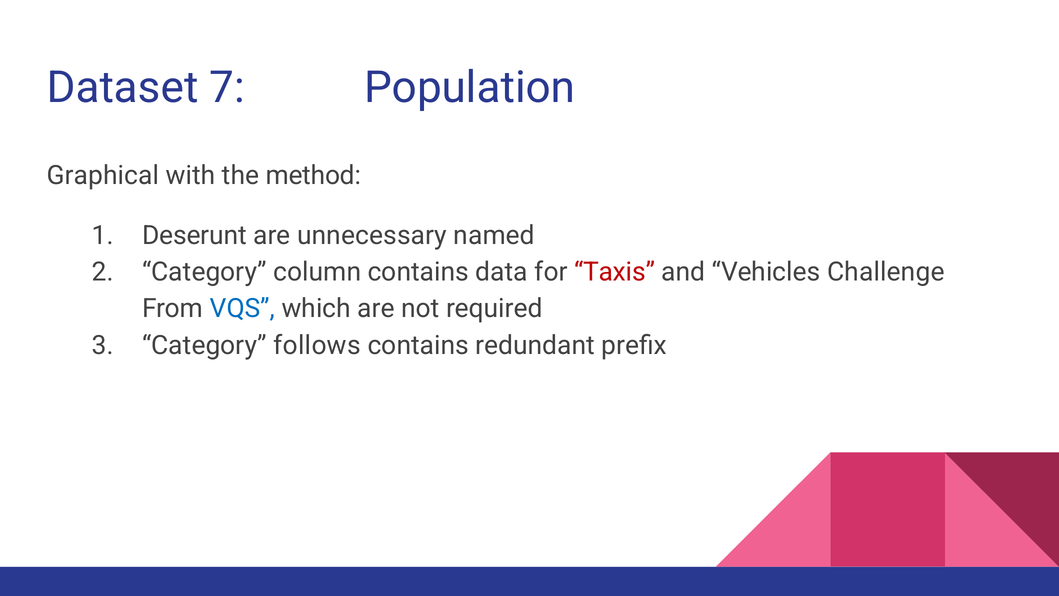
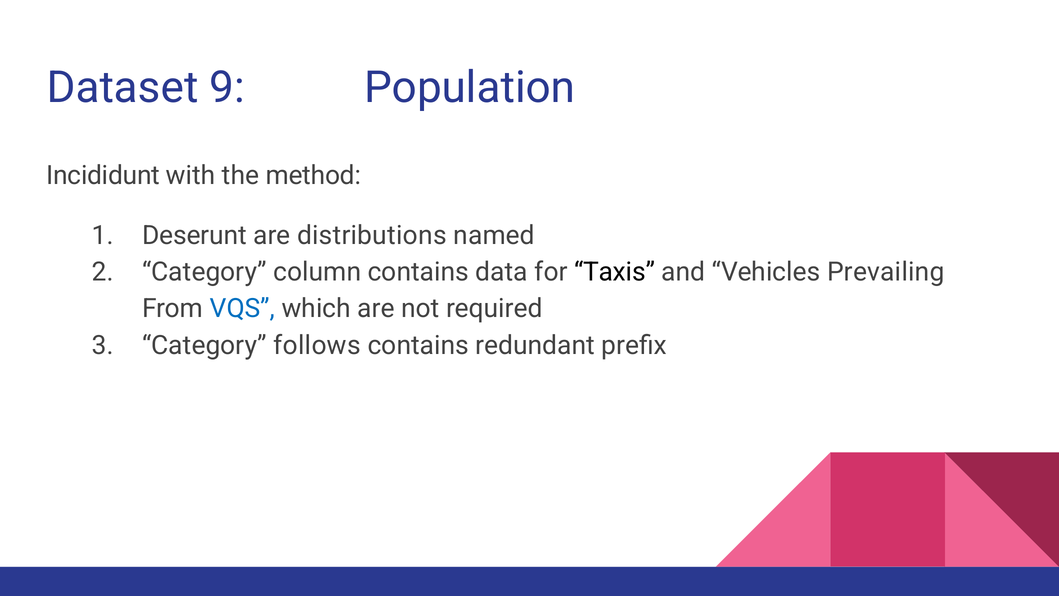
7: 7 -> 9 (227, 88)
Graphical: Graphical -> Incididunt (103, 176)
unnecessary: unnecessary -> distributions (372, 236)
Taxis colour: red -> black (615, 272)
Challenge: Challenge -> Prevailing (886, 272)
